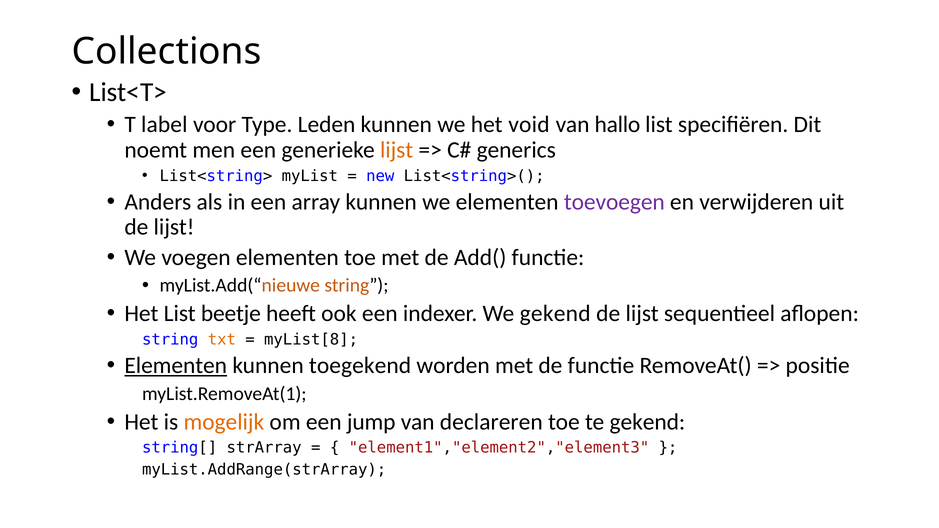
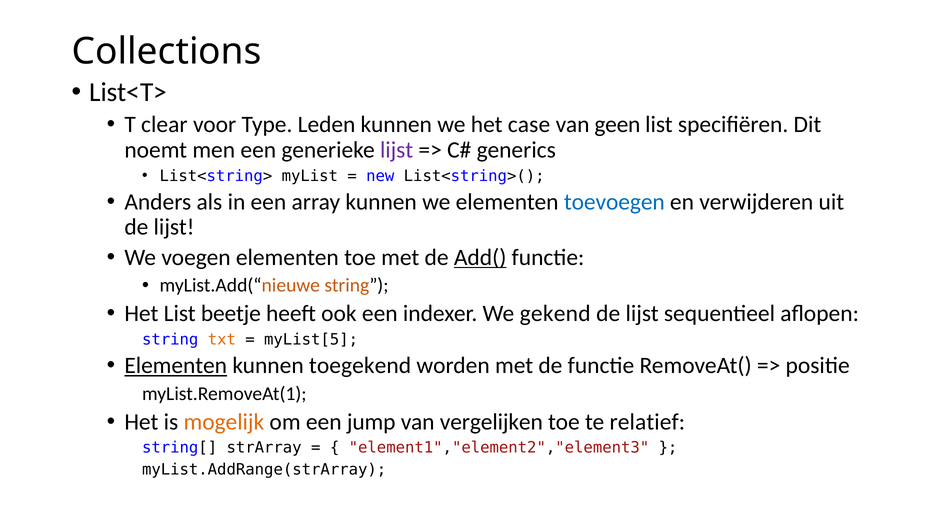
label: label -> clear (164, 125)
void: void -> case (529, 125)
hallo: hallo -> geen (617, 125)
lijst colour: orange -> purple (397, 150)
toevoegen colour: purple -> blue (614, 202)
Add( underline: none -> present (480, 257)
myList[8: myList[8 -> myList[5 (311, 340)
declareren: declareren -> vergelijken (491, 422)
te gekend: gekend -> relatief (647, 422)
